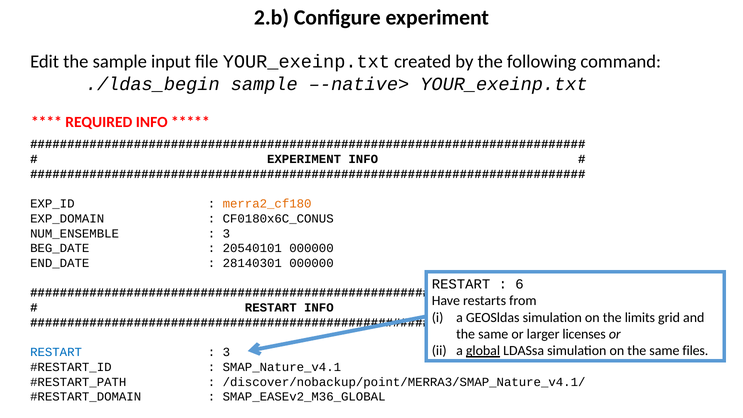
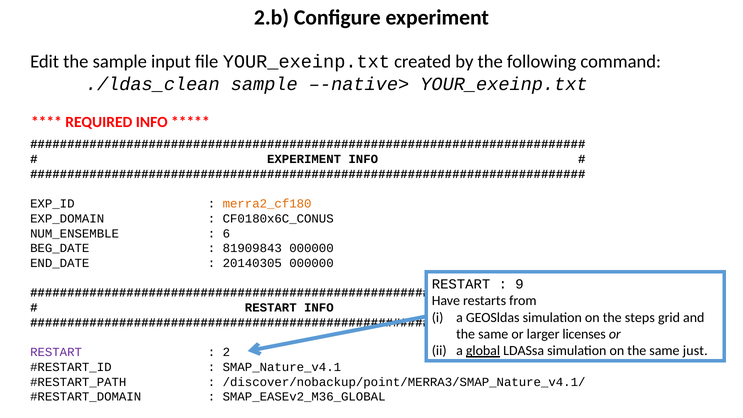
./ldas_begin: ./ldas_begin -> ./ldas_clean (153, 84)
3: 3 -> 6 (226, 233)
20540101: 20540101 -> 81909843 (252, 248)
28140301: 28140301 -> 20140305 (252, 263)
6: 6 -> 9 (520, 284)
limits: limits -> steps (640, 317)
files: files -> just (695, 351)
RESTART colour: blue -> purple (56, 352)
3: 3 -> 2 (226, 352)
